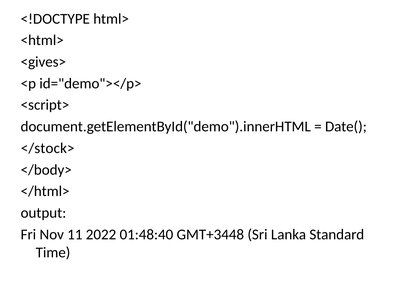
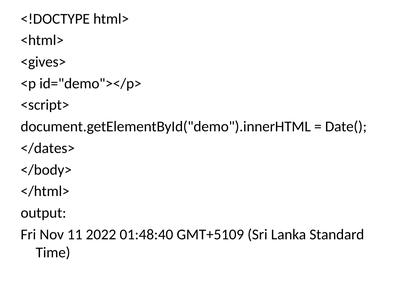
</stock>: </stock> -> </dates> (48, 148)
GMT+3448: GMT+3448 -> GMT+5109 (210, 234)
